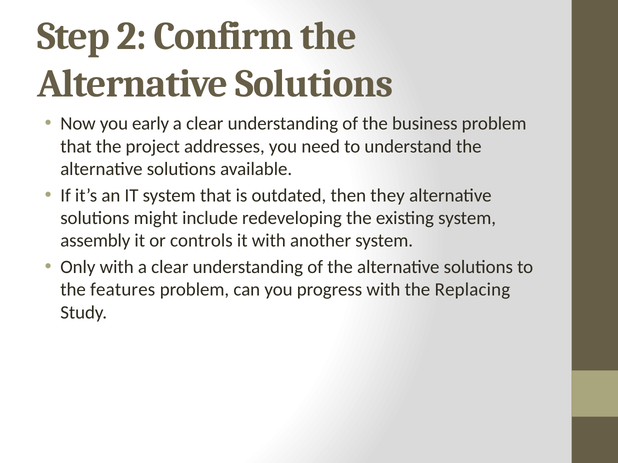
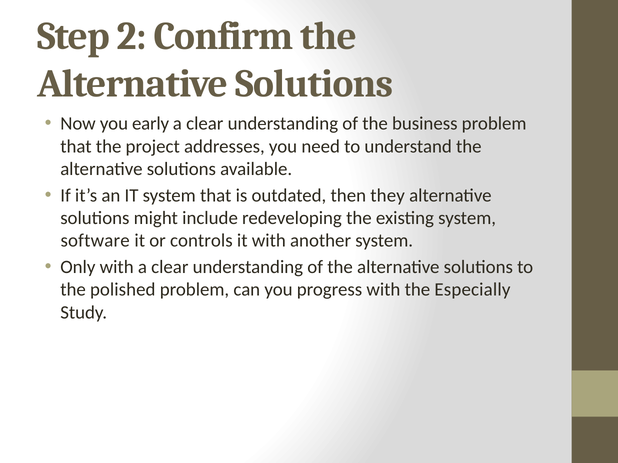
assembly: assembly -> software (95, 241)
features: features -> polished (123, 290)
Replacing: Replacing -> Especially (472, 290)
